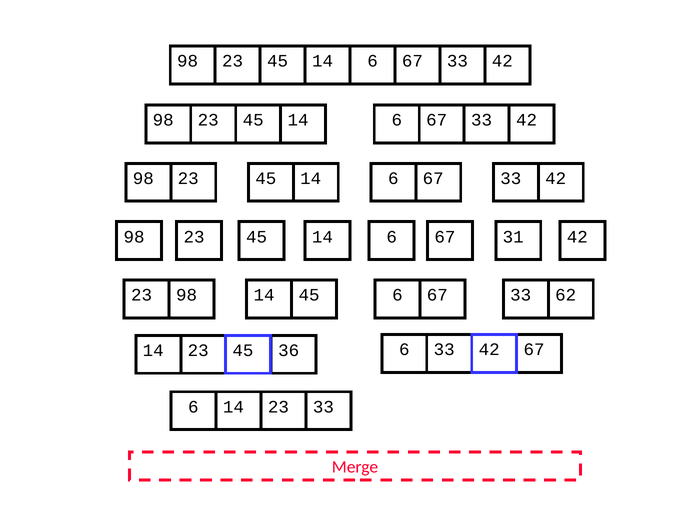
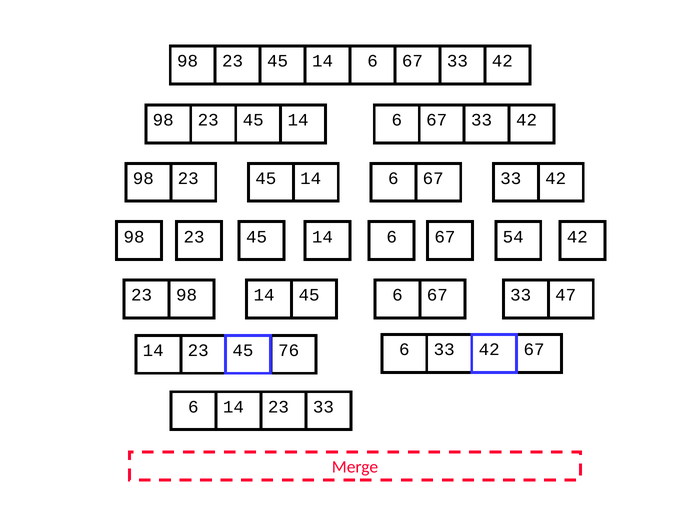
31: 31 -> 54 (513, 237)
62: 62 -> 47 (566, 295)
36: 36 -> 76 (289, 351)
